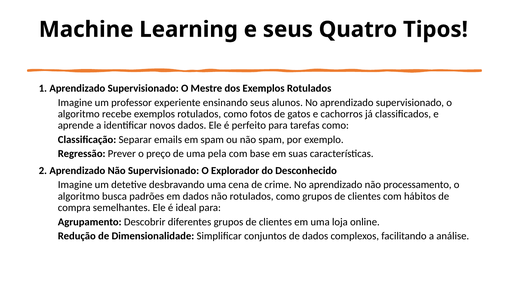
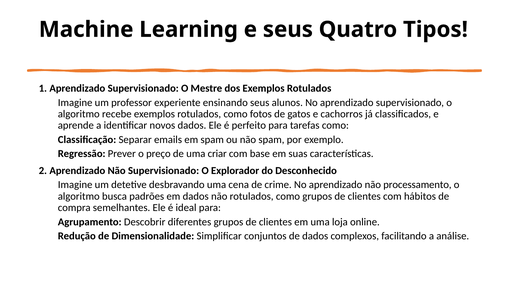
pela: pela -> criar (217, 153)
